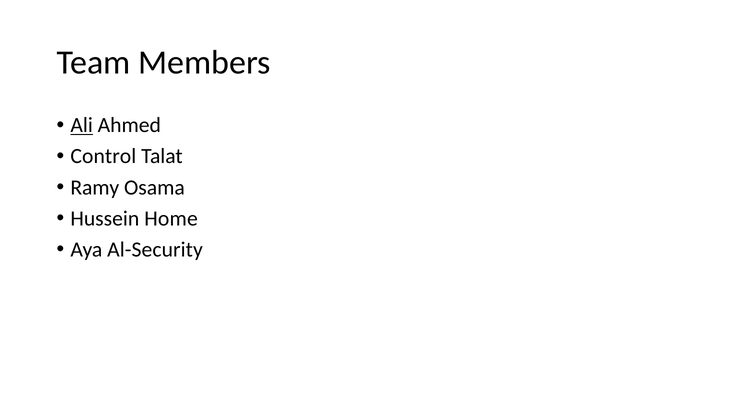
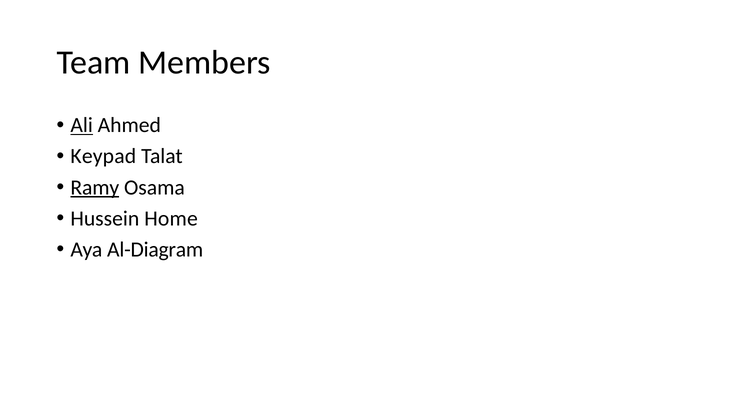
Control: Control -> Keypad (103, 156)
Ramy underline: none -> present (95, 188)
Al-Security: Al-Security -> Al-Diagram (155, 250)
